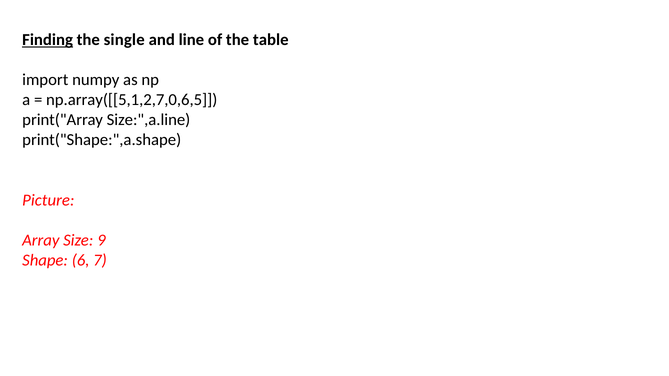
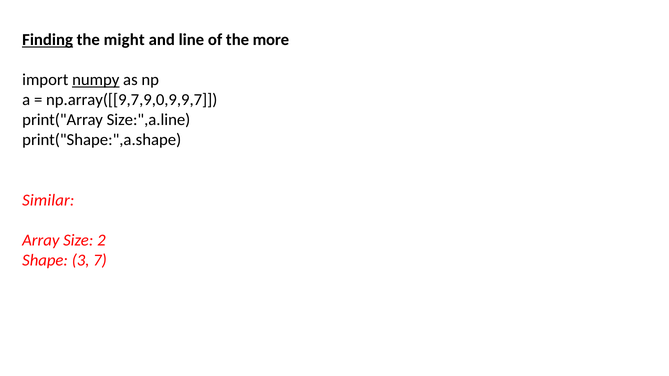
single: single -> might (124, 40)
table: table -> more (271, 40)
numpy underline: none -> present (96, 80)
np.array([[5,1,2,7,0,6,5: np.array([[5,1,2,7,0,6,5 -> np.array([[9,7,9,0,9,9,7 (132, 100)
Picture: Picture -> Similar (48, 200)
9: 9 -> 2 (101, 240)
6: 6 -> 3 (81, 260)
